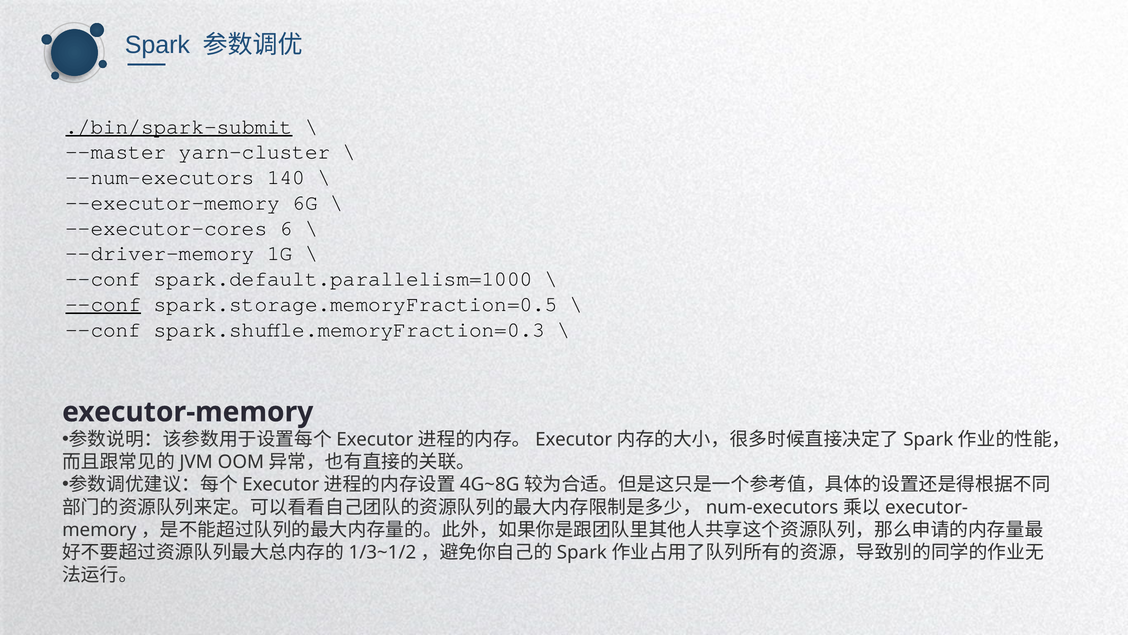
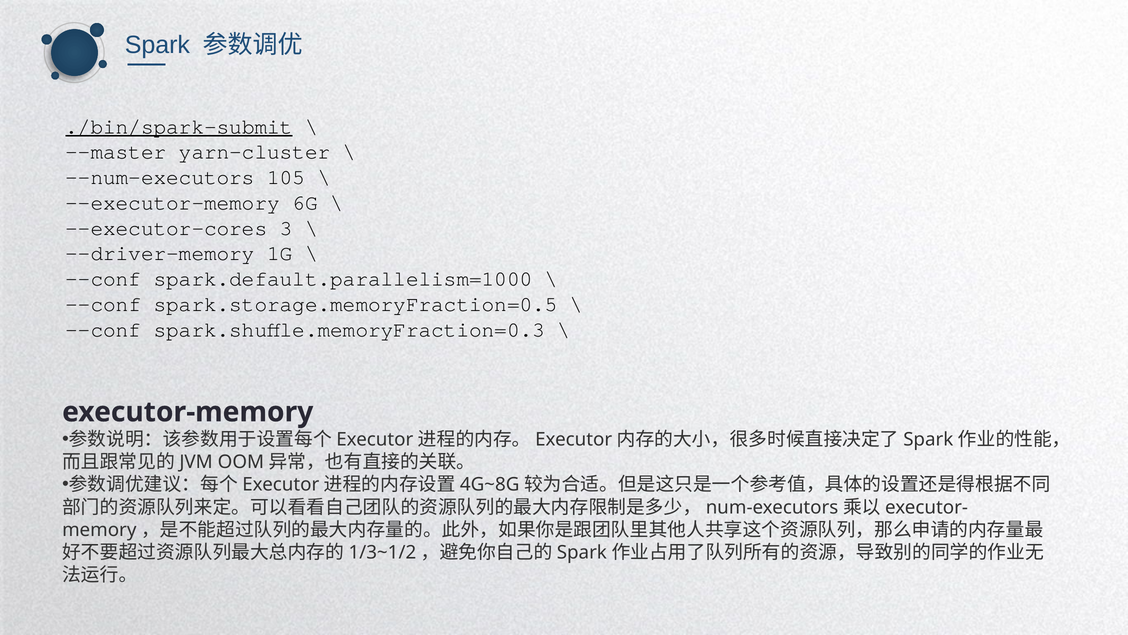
140: 140 -> 105 (286, 177)
6: 6 -> 3 (286, 228)
--conf underline: present -> none (103, 304)
